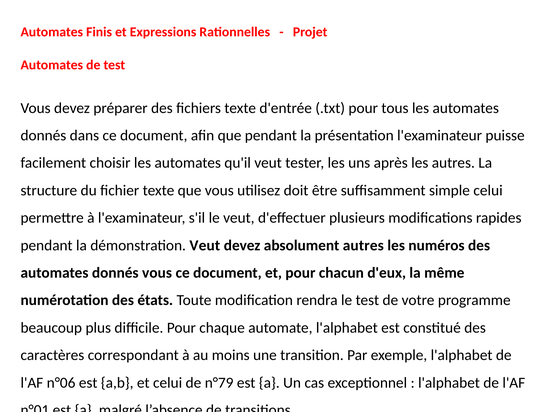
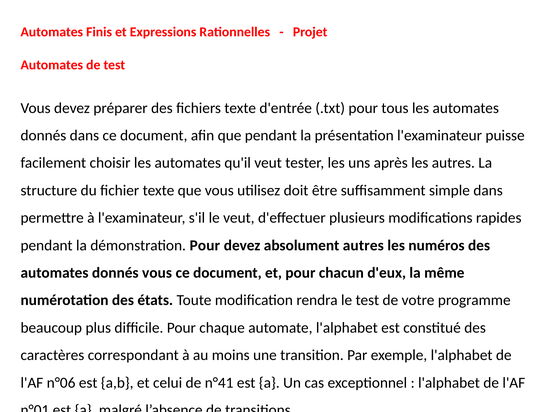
simple celui: celui -> dans (488, 191)
démonstration Veut: Veut -> Pour (205, 246)
n°79: n°79 -> n°41 (219, 383)
